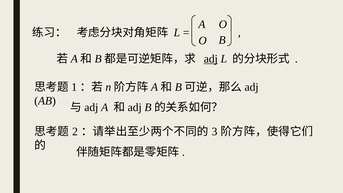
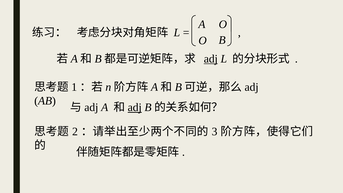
adj underline: none -> present (135, 107)
